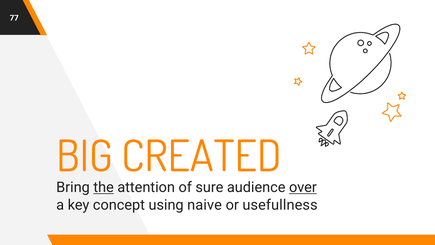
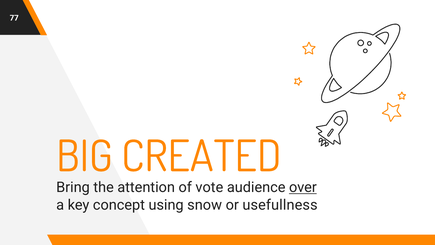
the underline: present -> none (104, 187)
sure: sure -> vote (209, 187)
naive: naive -> snow (205, 205)
